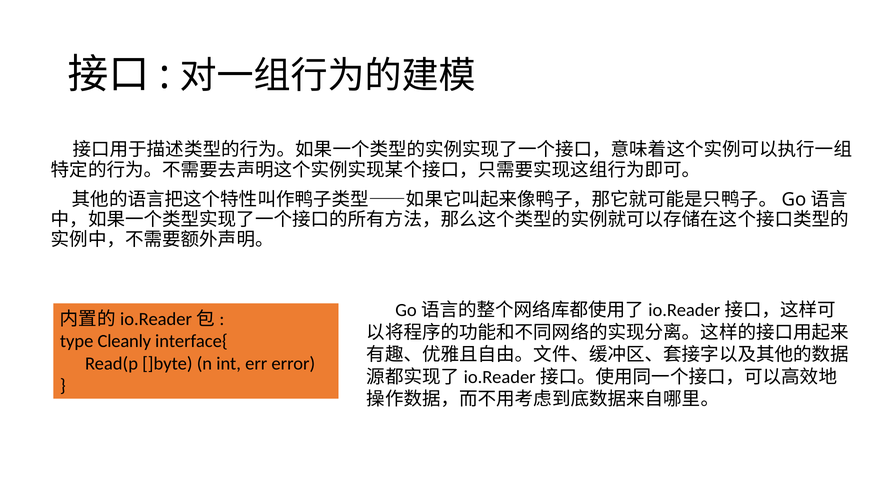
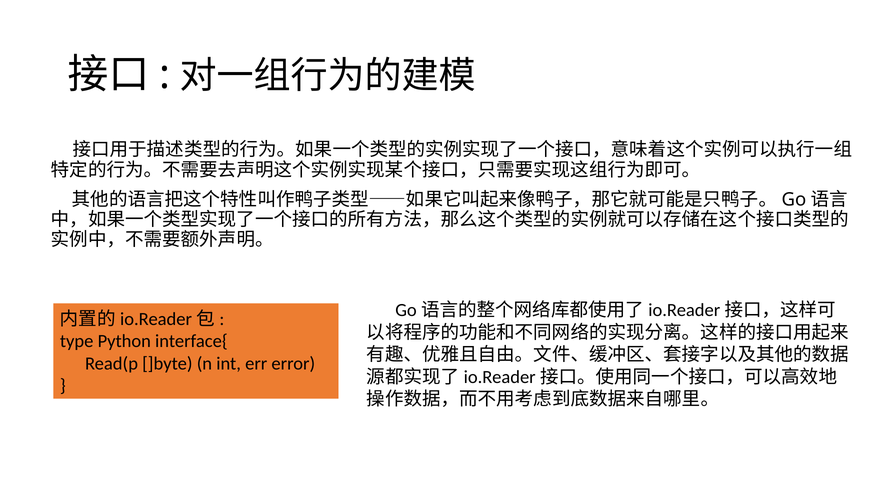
Cleanly: Cleanly -> Python (124, 341)
